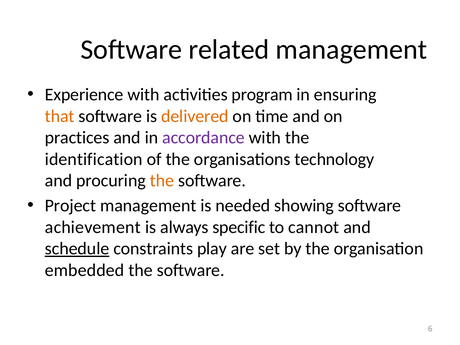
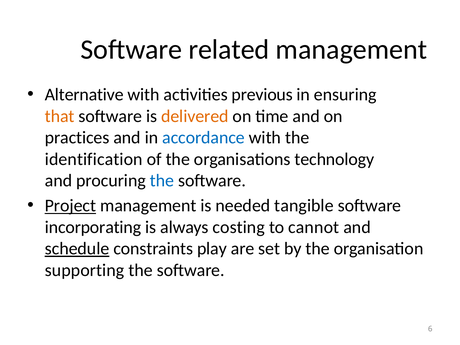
Experience: Experience -> Alternative (84, 95)
program: program -> previous (262, 95)
accordance colour: purple -> blue (204, 138)
the colour: orange -> blue (162, 181)
Project underline: none -> present (70, 206)
showing: showing -> tangible (304, 206)
achievement: achievement -> incorporating (93, 227)
specific: specific -> costing (239, 227)
embedded: embedded -> supporting (85, 270)
